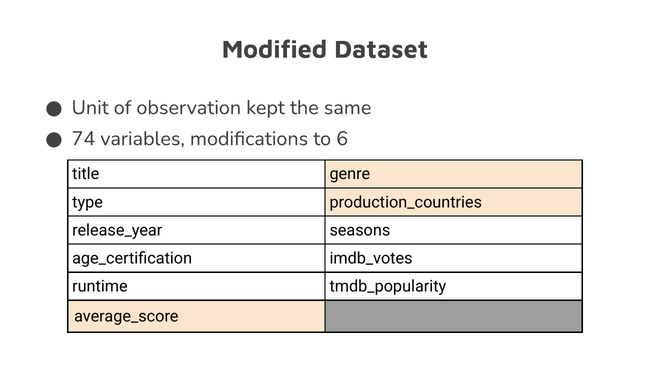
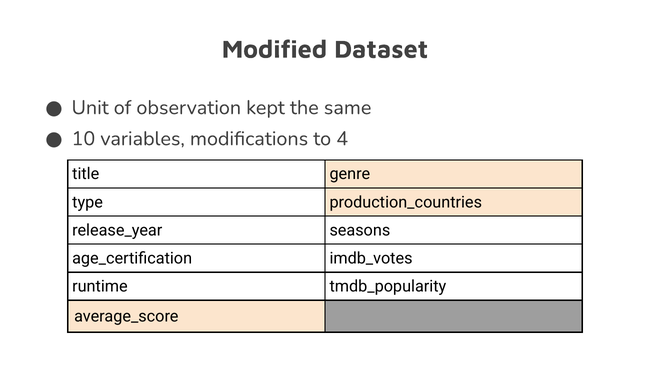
74: 74 -> 10 (83, 139)
6: 6 -> 4 (342, 139)
